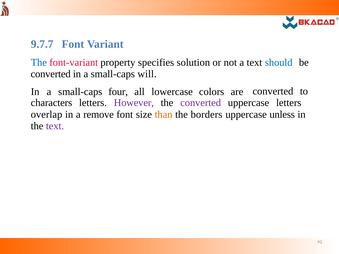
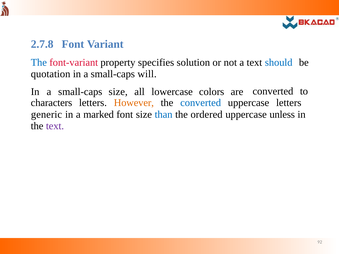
9.7.7: 9.7.7 -> 2.7.8 (42, 44)
converted: converted -> quotation (51, 74)
small-caps four: four -> size (118, 92)
However colour: purple -> orange (134, 103)
converted colour: purple -> blue (201, 103)
overlap: overlap -> generic (47, 114)
remove: remove -> marked (99, 114)
than colour: orange -> blue (164, 114)
borders: borders -> ordered (207, 114)
